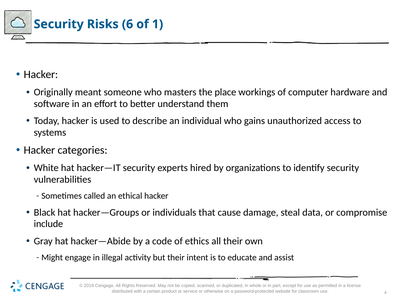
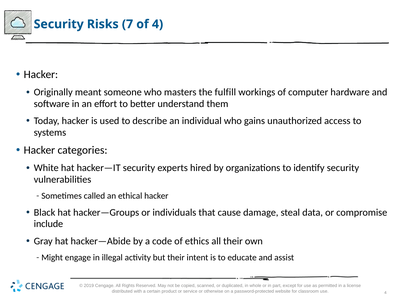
6: 6 -> 7 (128, 24)
of 1: 1 -> 4 (158, 24)
place: place -> fulfill (225, 92)
